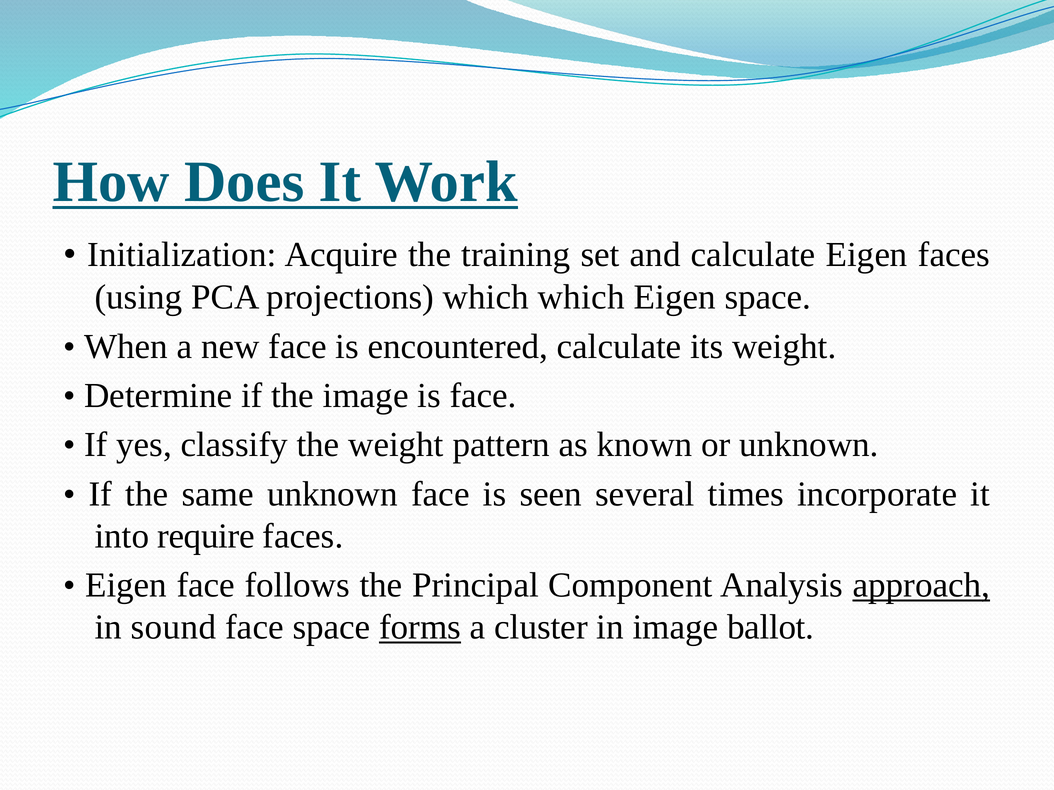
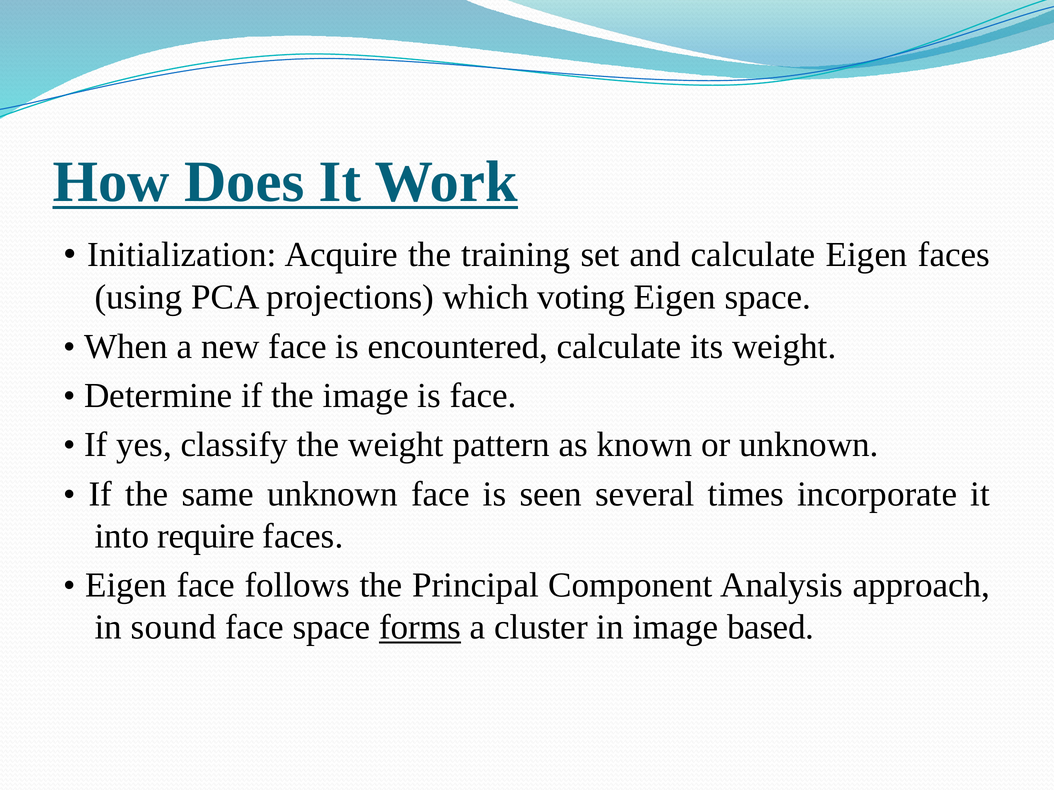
which which: which -> voting (581, 298)
approach underline: present -> none (921, 586)
ballot: ballot -> based (771, 628)
